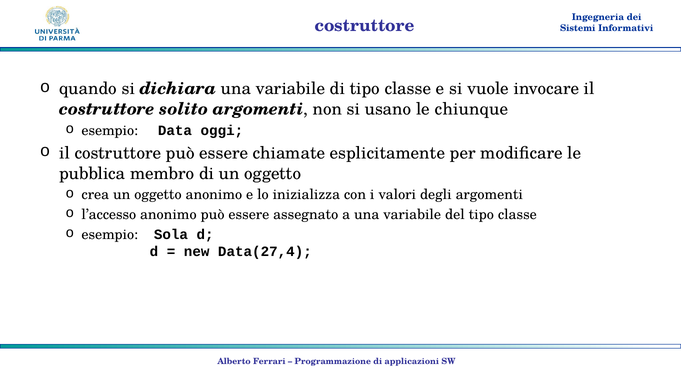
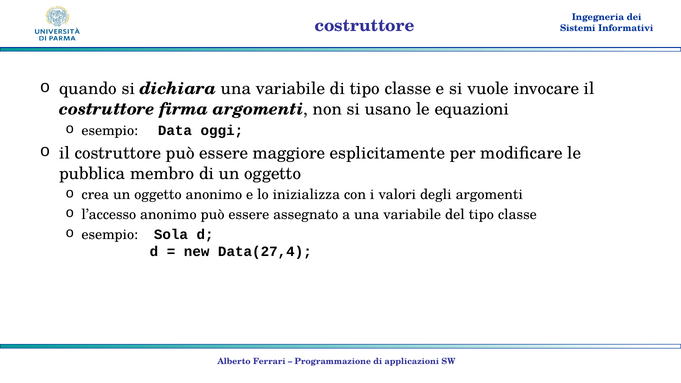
solito: solito -> firma (184, 109)
chiunque: chiunque -> equazioni (472, 109)
chiamate: chiamate -> maggiore (289, 153)
